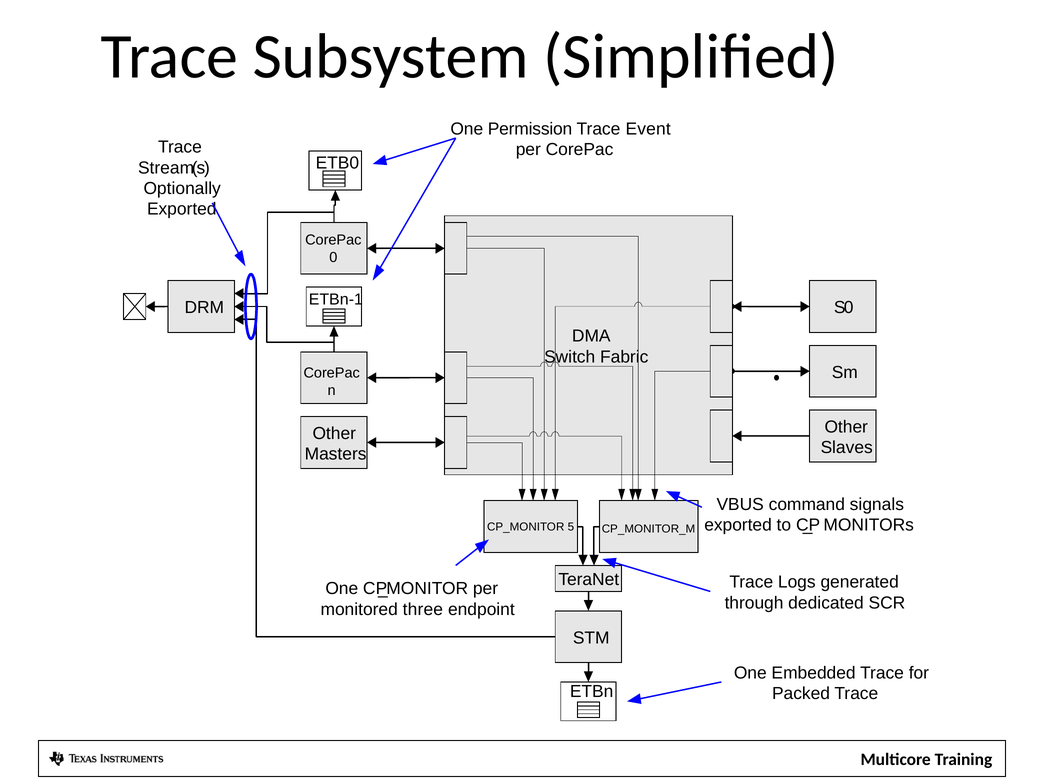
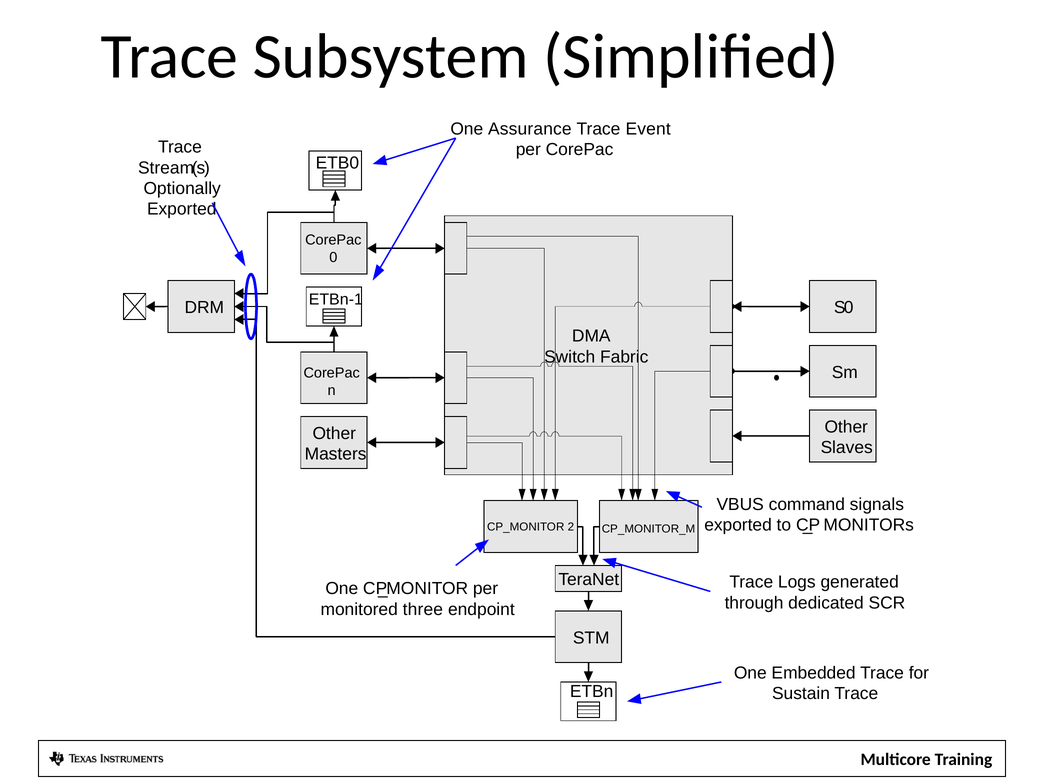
Permission: Permission -> Assurance (530, 129)
5: 5 -> 2 (571, 527)
Packed: Packed -> Sustain (801, 693)
